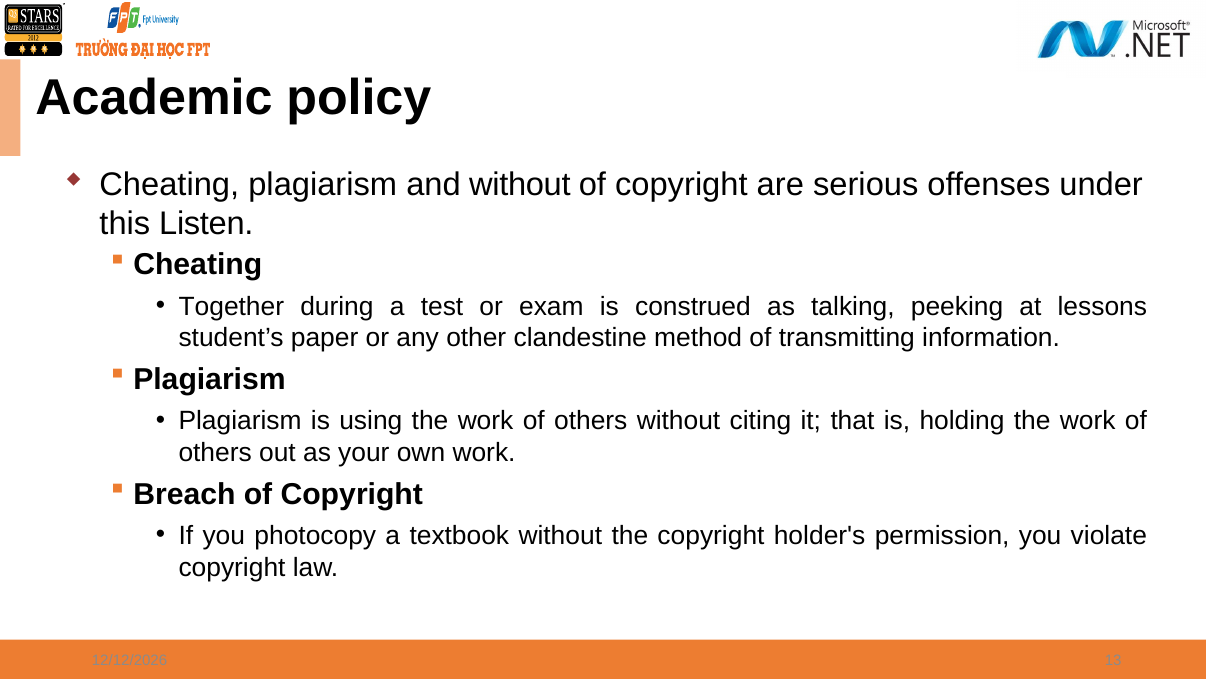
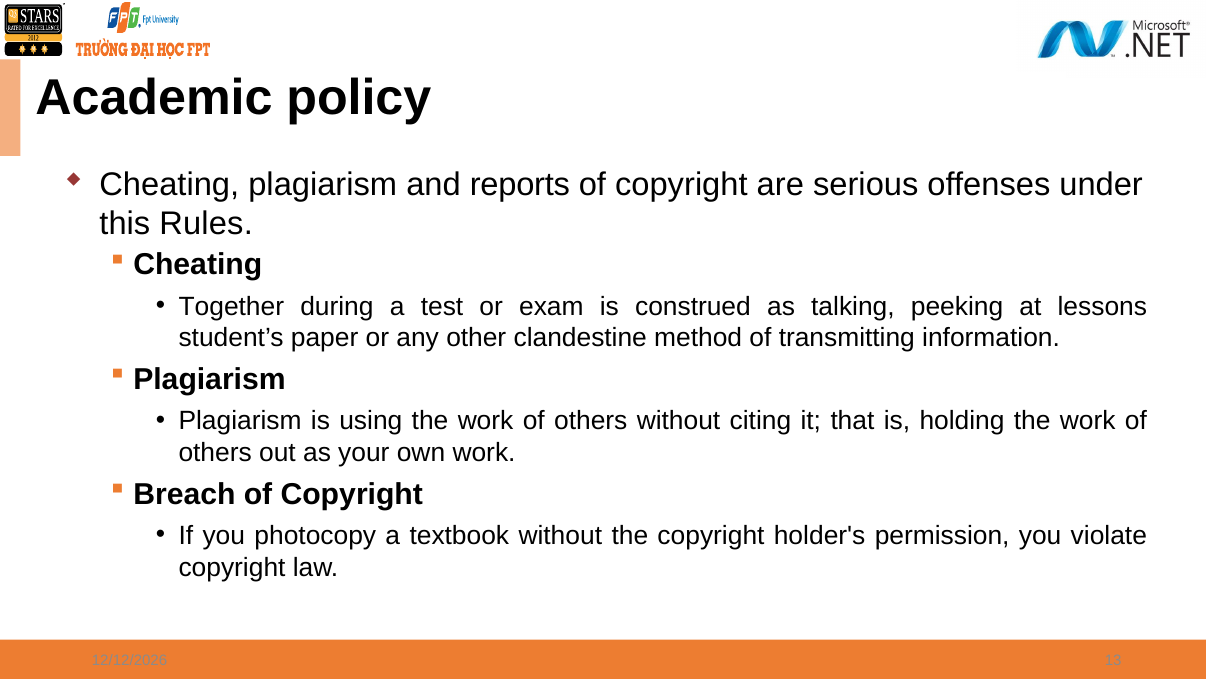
and without: without -> reports (520, 184)
Listen: Listen -> Rules (206, 223)
